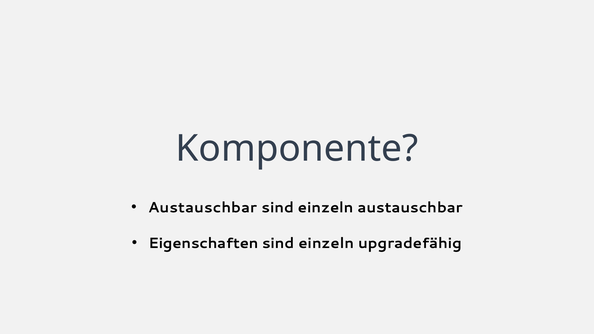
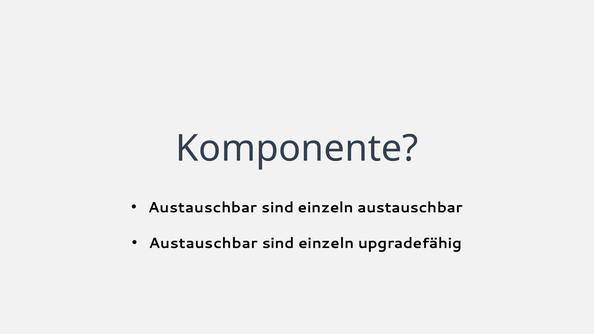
Eigenschaften: Eigenschaften -> Austauschbar (203, 243)
